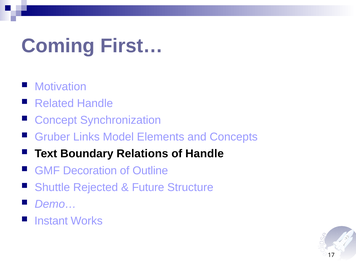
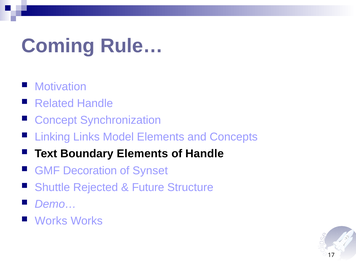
First…: First… -> Rule… (132, 46)
Gruber: Gruber -> Linking (52, 137)
Boundary Relations: Relations -> Elements (142, 154)
Outline: Outline -> Synset (150, 171)
Instant: Instant -> Works (51, 221)
